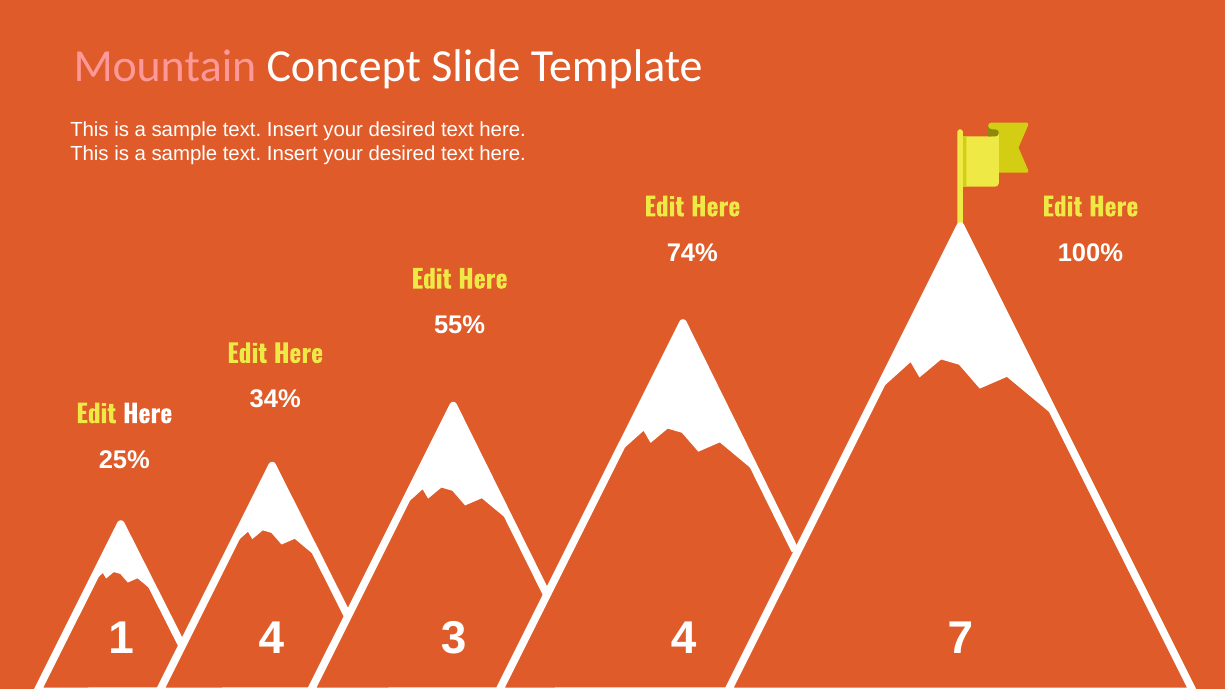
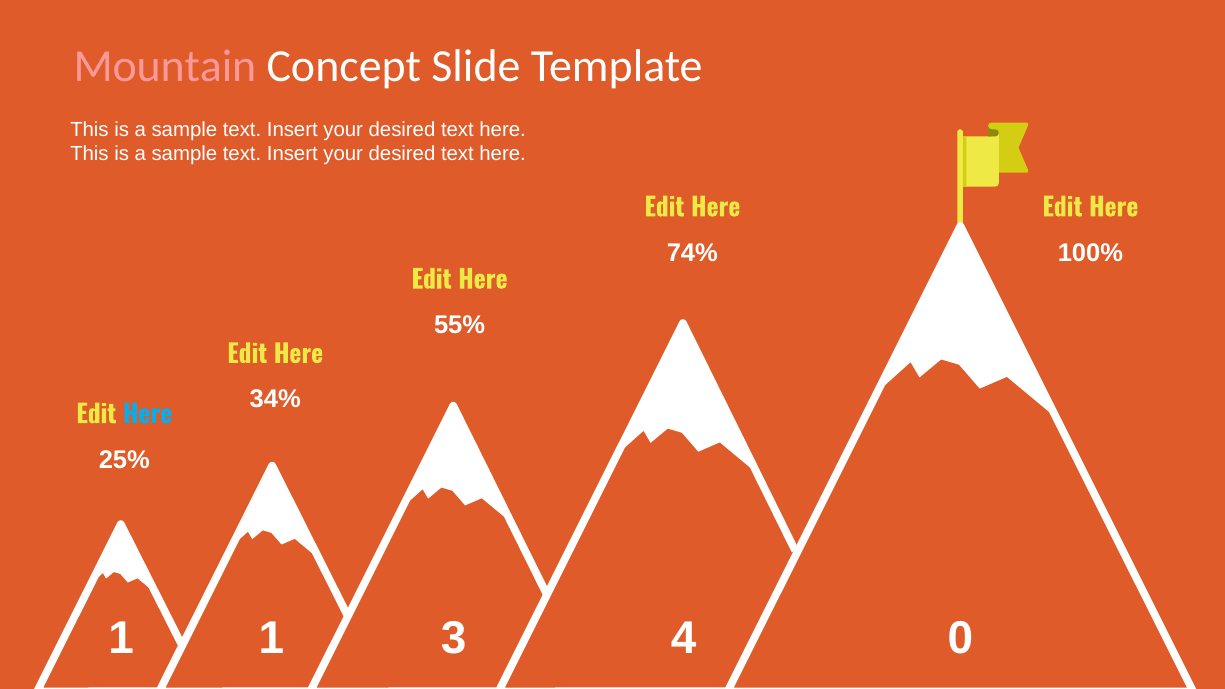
Here colour: white -> light blue (148, 415)
1 4: 4 -> 1 (271, 639)
7: 7 -> 0 (960, 639)
